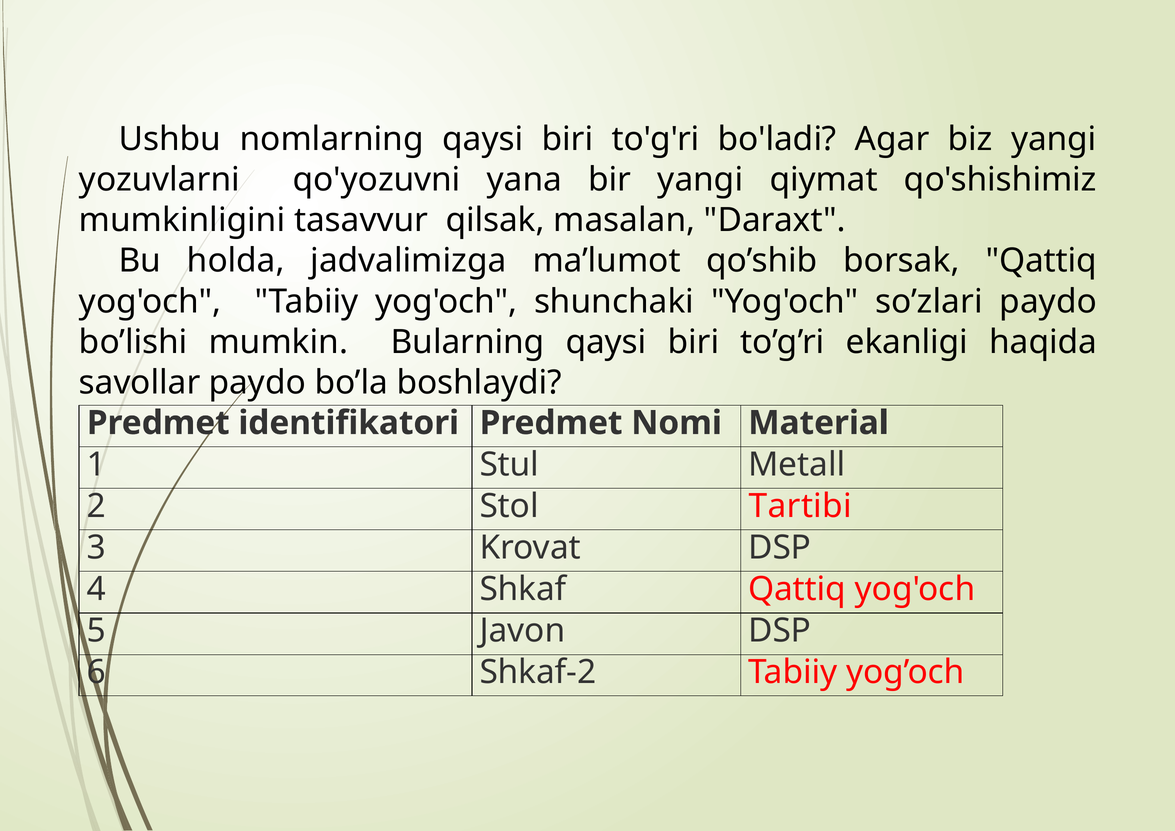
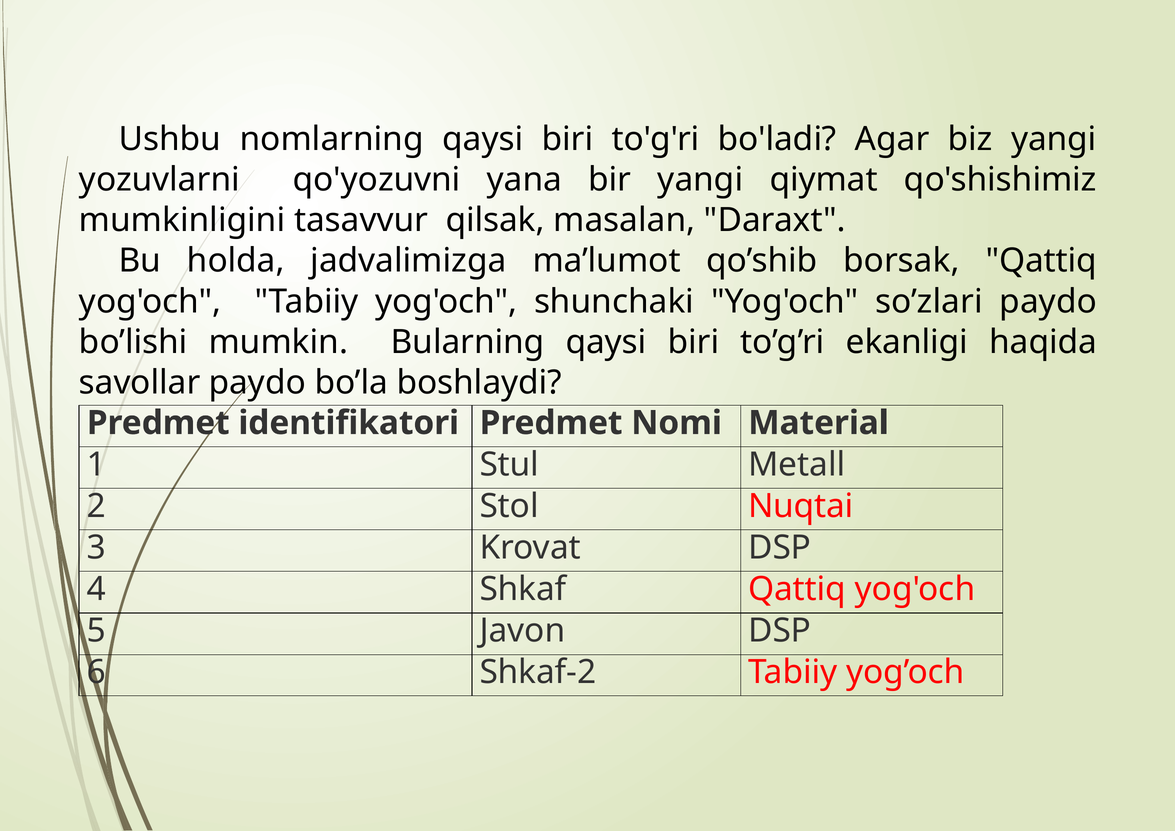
Tartibi: Tartibi -> Nuqtai (801, 506)
